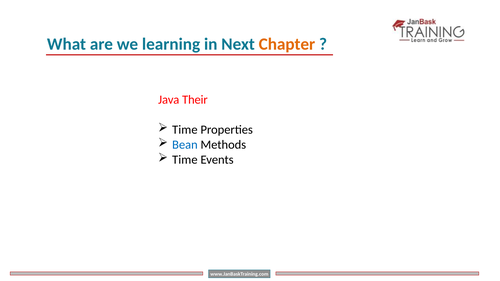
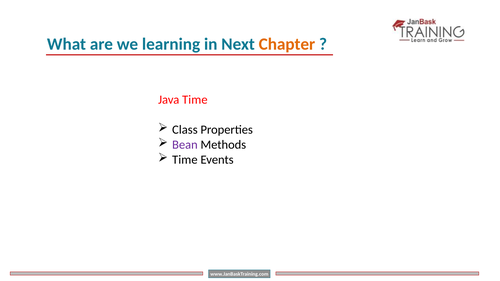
Java Their: Their -> Time (195, 100)
Time: Time -> Class (185, 130)
Bean colour: blue -> purple (185, 145)
